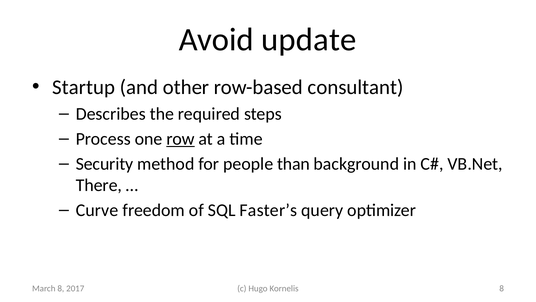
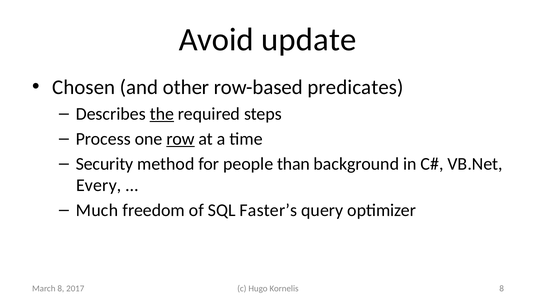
Startup: Startup -> Chosen (84, 87)
consultant: consultant -> predicates (356, 87)
the underline: none -> present (162, 114)
There: There -> Every (99, 185)
Curve: Curve -> Much (97, 210)
